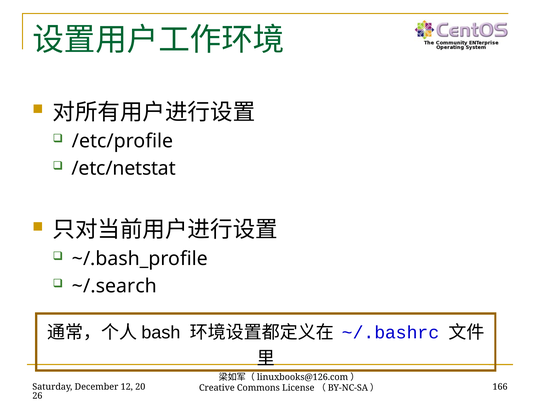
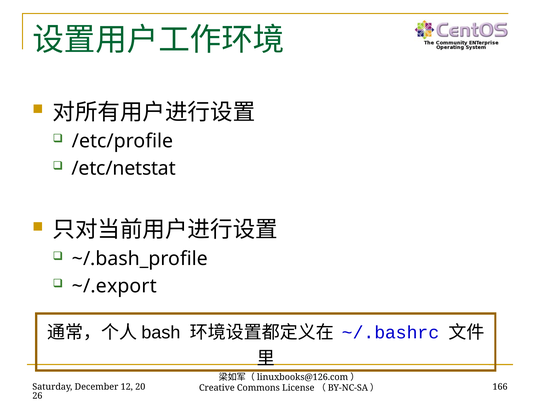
~/.search: ~/.search -> ~/.export (114, 286)
